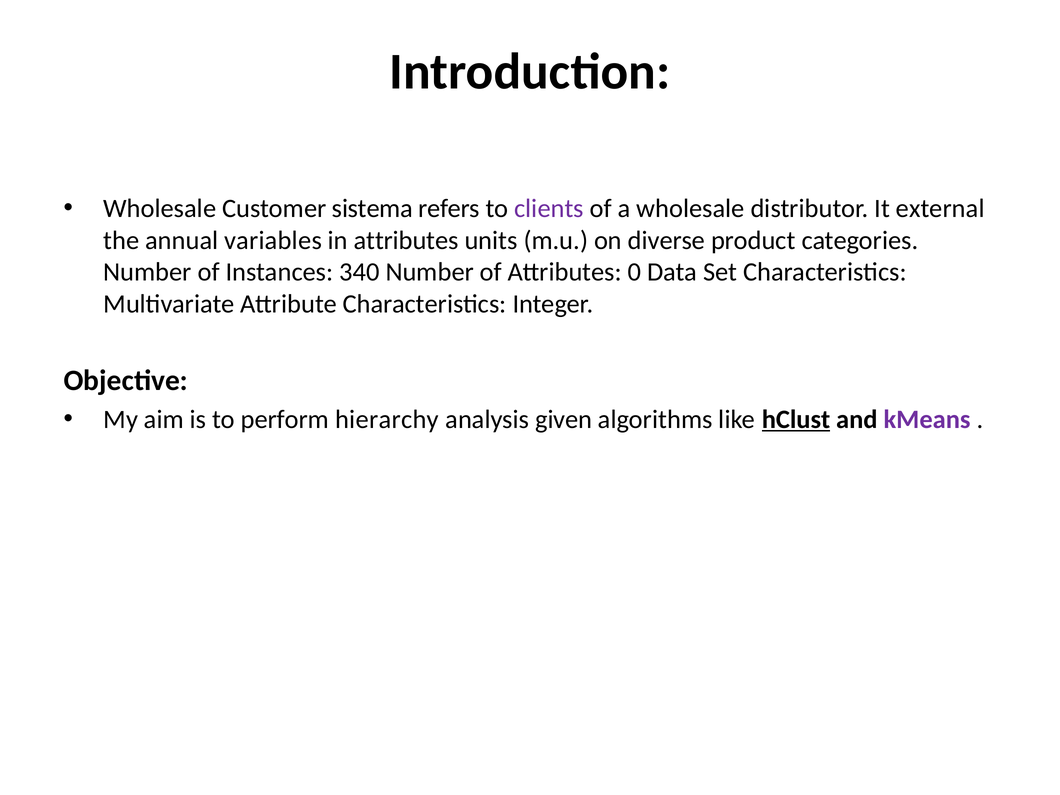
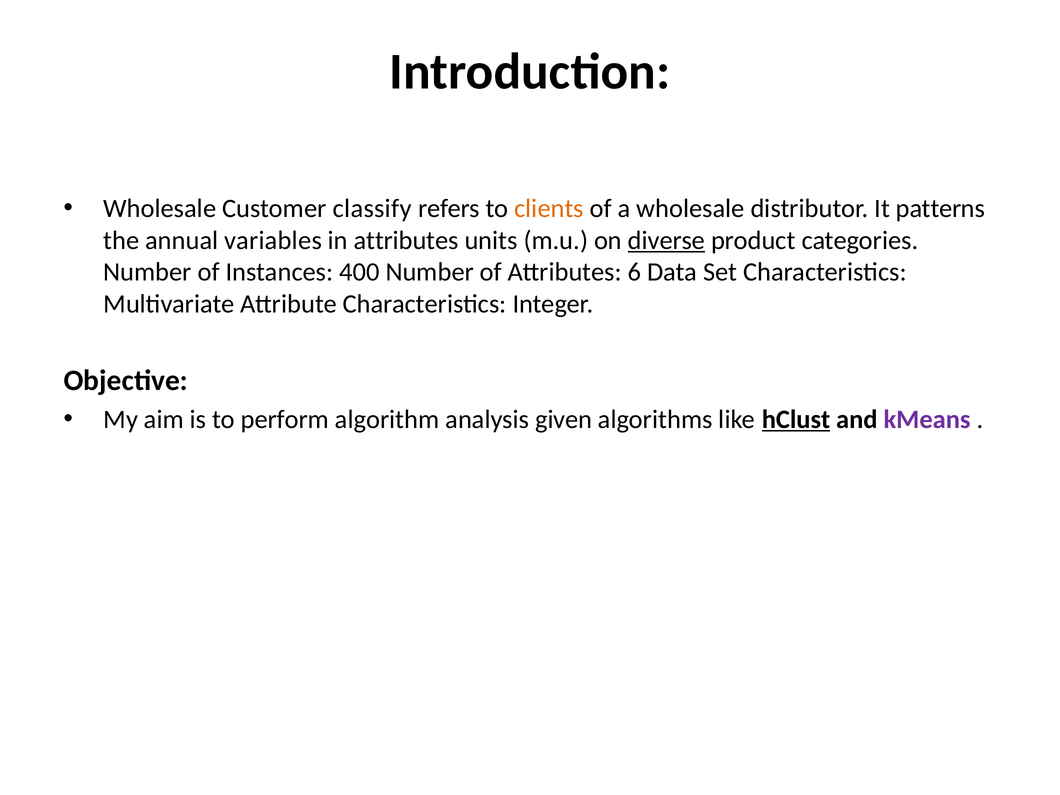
sistema: sistema -> classify (372, 209)
clients colour: purple -> orange (549, 209)
external: external -> patterns (940, 209)
diverse underline: none -> present (666, 240)
340: 340 -> 400 (359, 272)
0: 0 -> 6 (634, 272)
hierarchy: hierarchy -> algorithm (387, 419)
